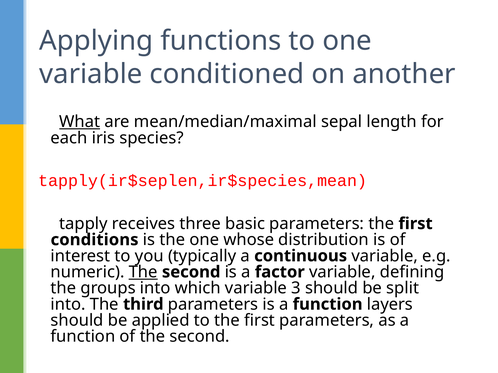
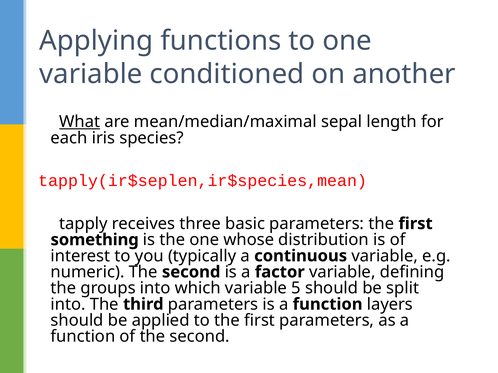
conditions: conditions -> something (95, 240)
The underline: present -> none (143, 272)
3: 3 -> 5 (296, 288)
